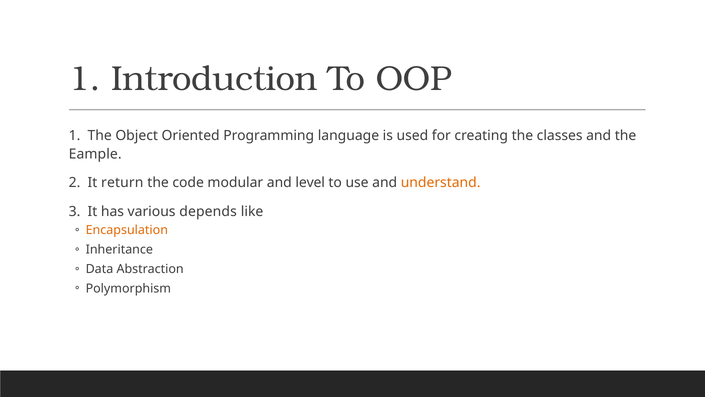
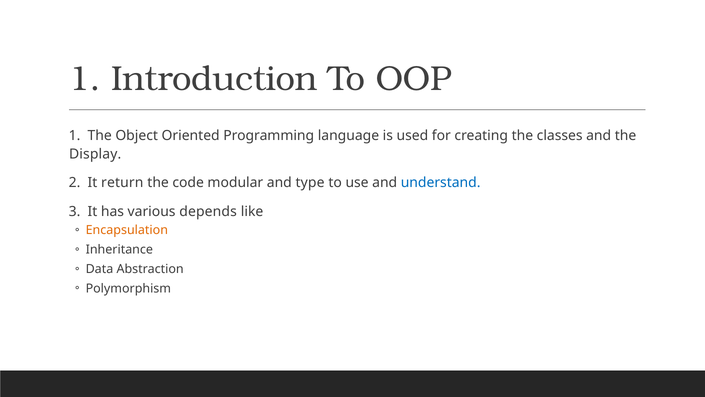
Eample: Eample -> Display (95, 154)
level: level -> type (310, 183)
understand colour: orange -> blue (441, 183)
